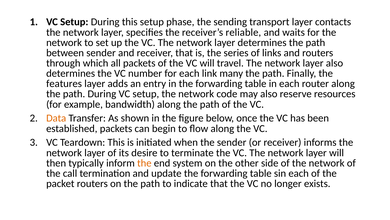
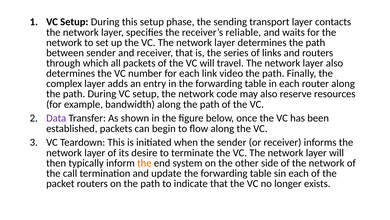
many: many -> video (231, 73)
features: features -> complex (64, 83)
Data colour: orange -> purple (56, 118)
